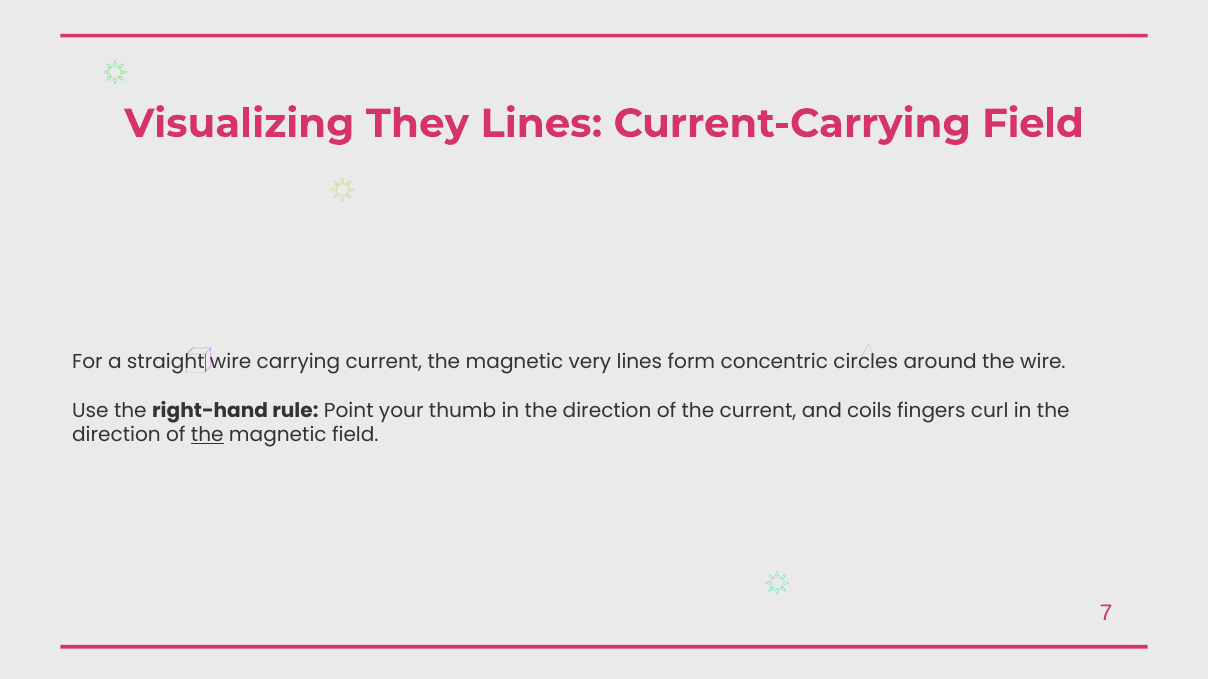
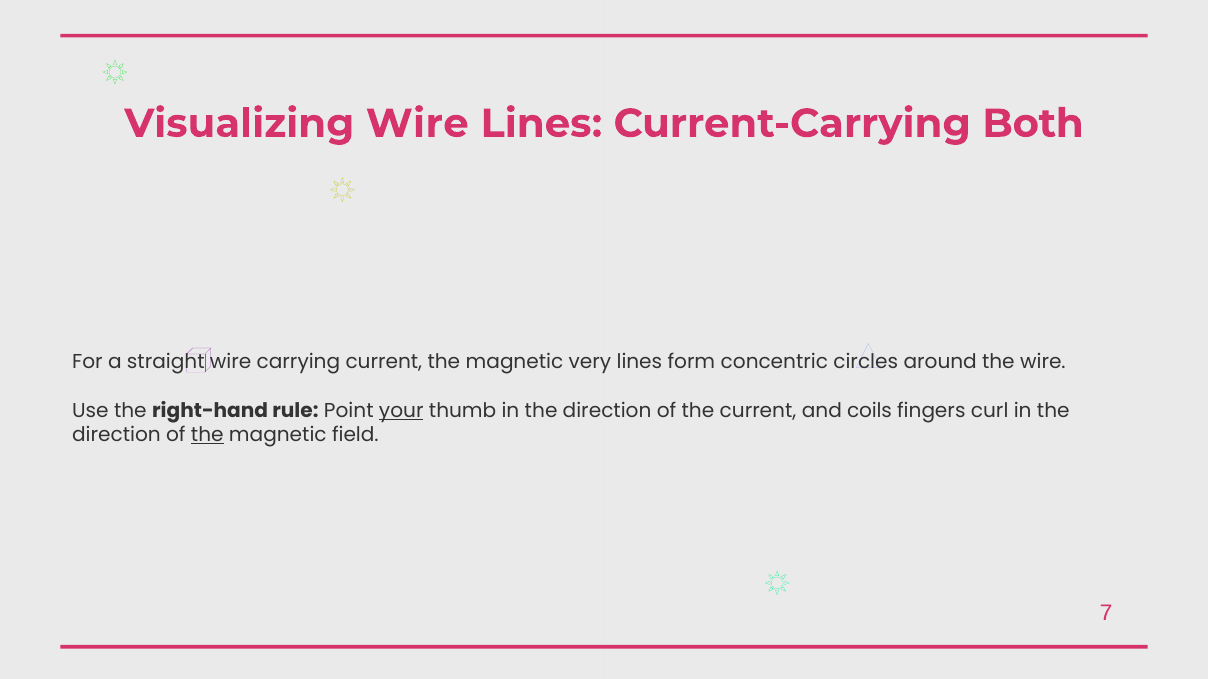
Visualizing They: They -> Wire (417, 124)
Current-Carrying Field: Field -> Both (1033, 124)
your underline: none -> present (401, 411)
